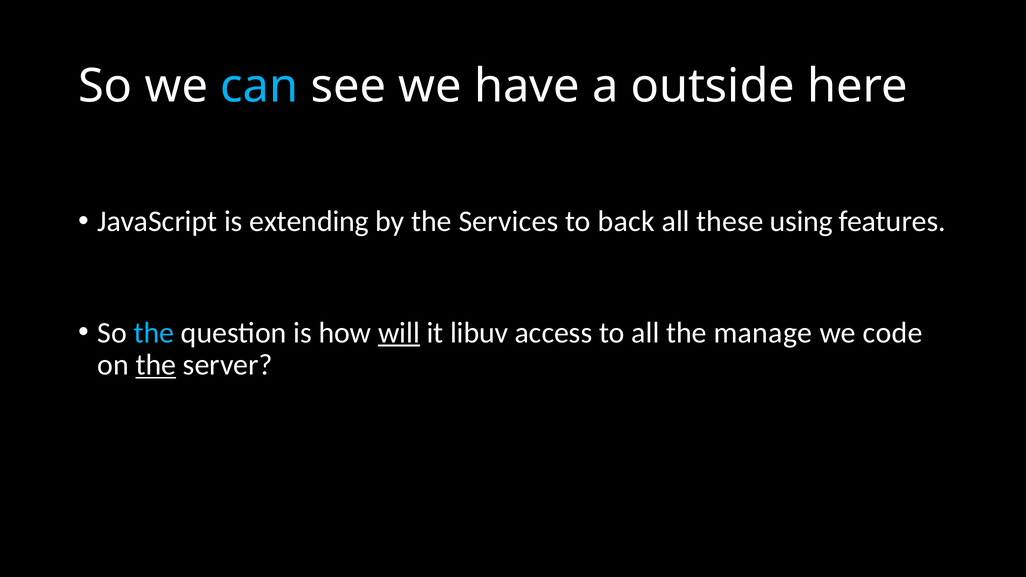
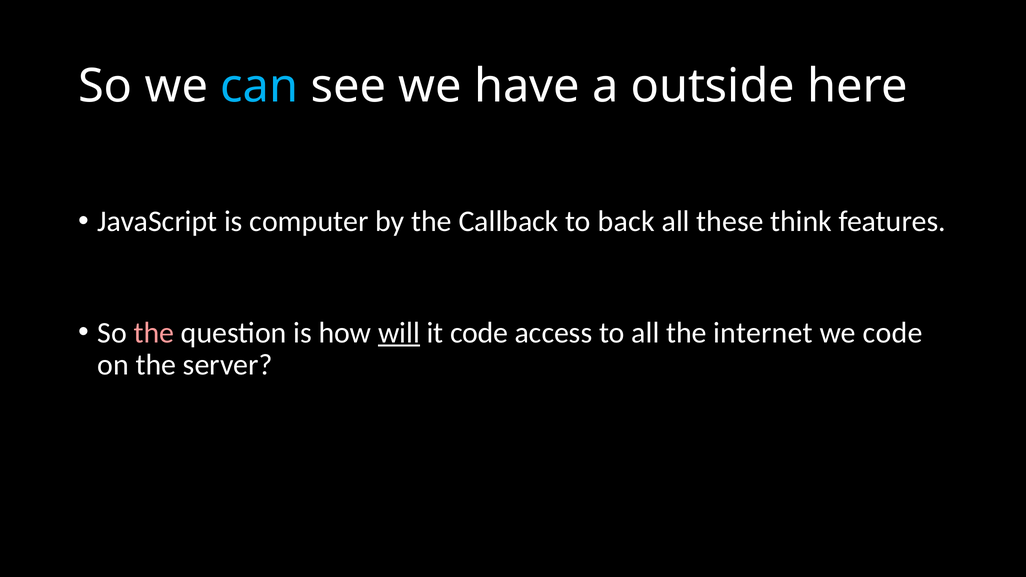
extending: extending -> computer (309, 221)
Services: Services -> Callback (509, 221)
using: using -> think (801, 221)
the colour: light blue -> pink (154, 333)
it libuv: libuv -> code (479, 333)
manage: manage -> internet (763, 333)
the underline: present -> none (156, 365)
